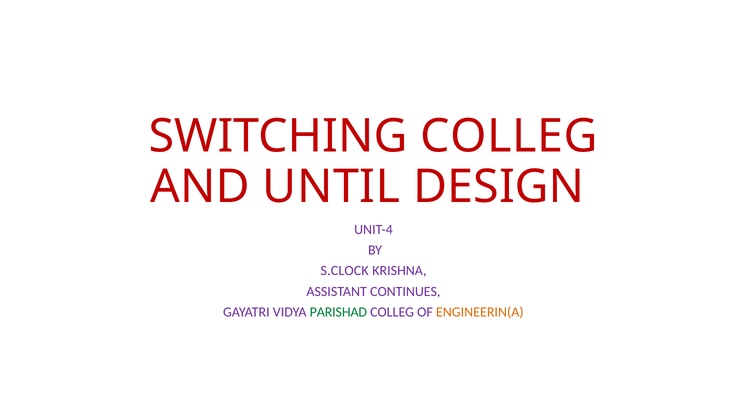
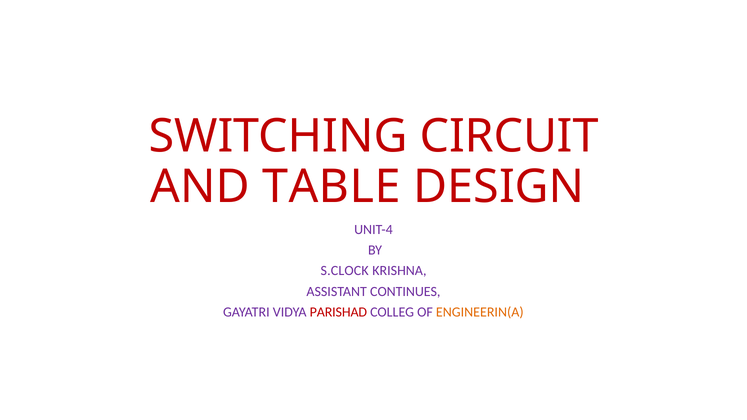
SWITCHING COLLEG: COLLEG -> CIRCUIT (509, 136)
UNTIL: UNTIL -> TABLE (331, 187)
PARISHAD colour: green -> red (338, 312)
